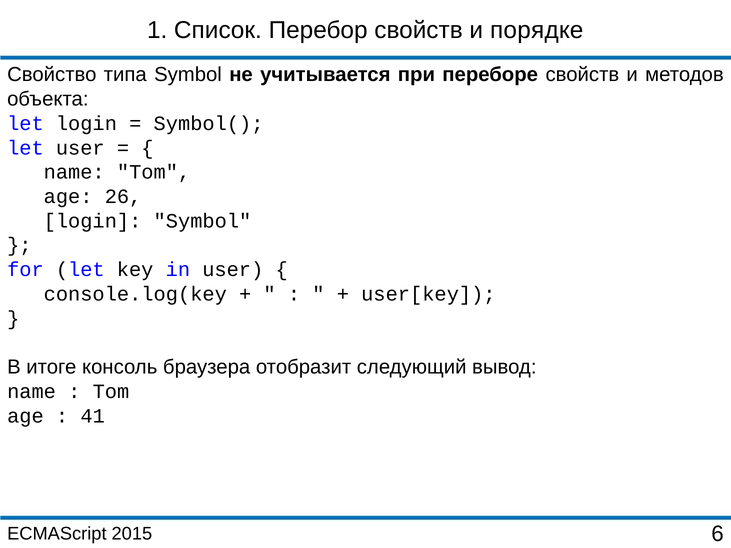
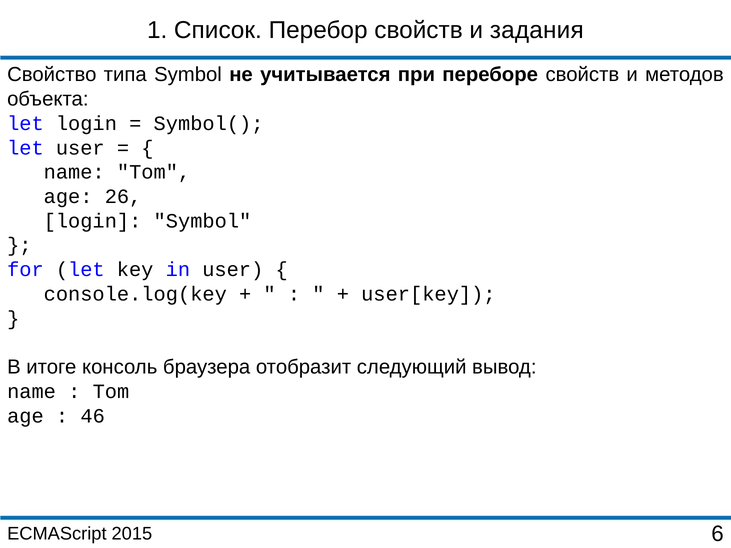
порядке: порядке -> задания (537, 30)
41: 41 -> 46 (93, 416)
